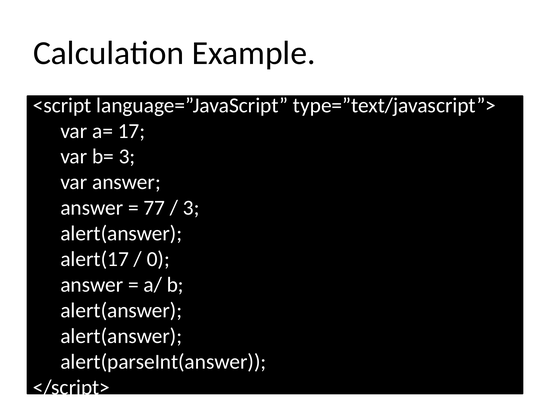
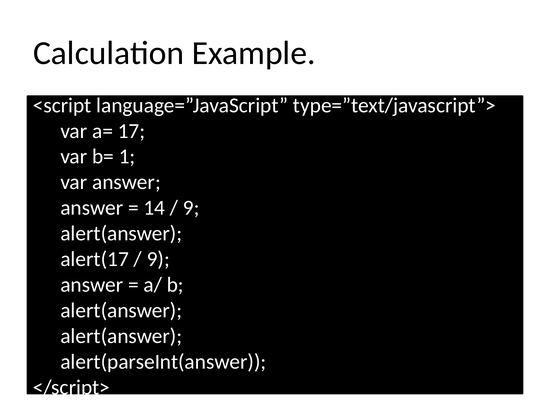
b= 3: 3 -> 1 (127, 157)
77: 77 -> 14 (154, 208)
3: 3 -> 9 (191, 208)
0: 0 -> 9 (158, 260)
